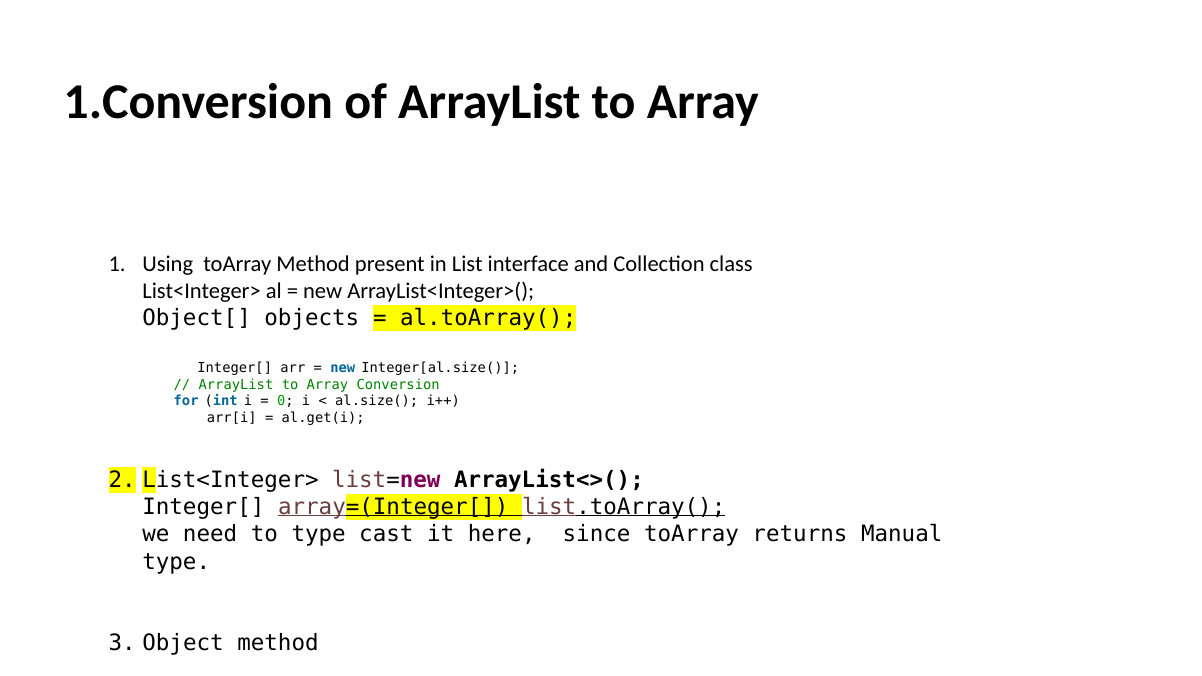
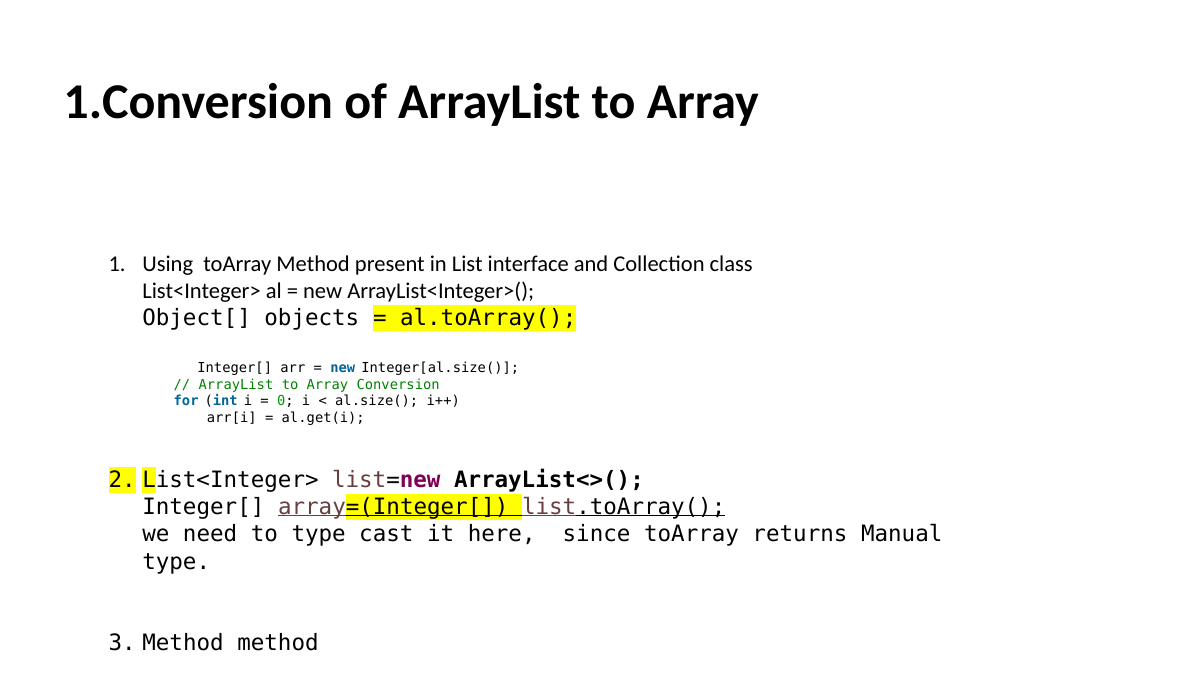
Object: Object -> Method (183, 643)
